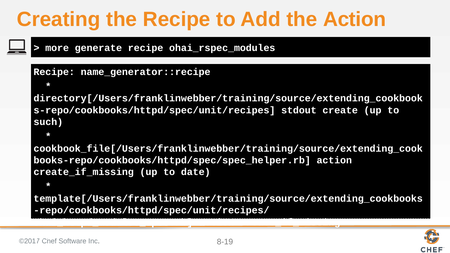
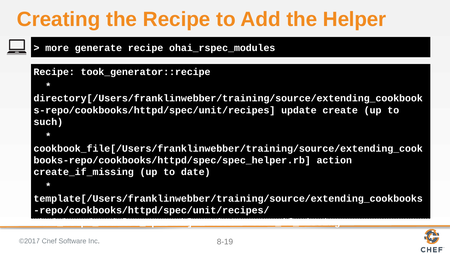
the Action: Action -> Helper (355, 19)
name_generator::recipe: name_generator::recipe -> took_generator::recipe (146, 72)
stdout: stdout -> update (299, 110)
